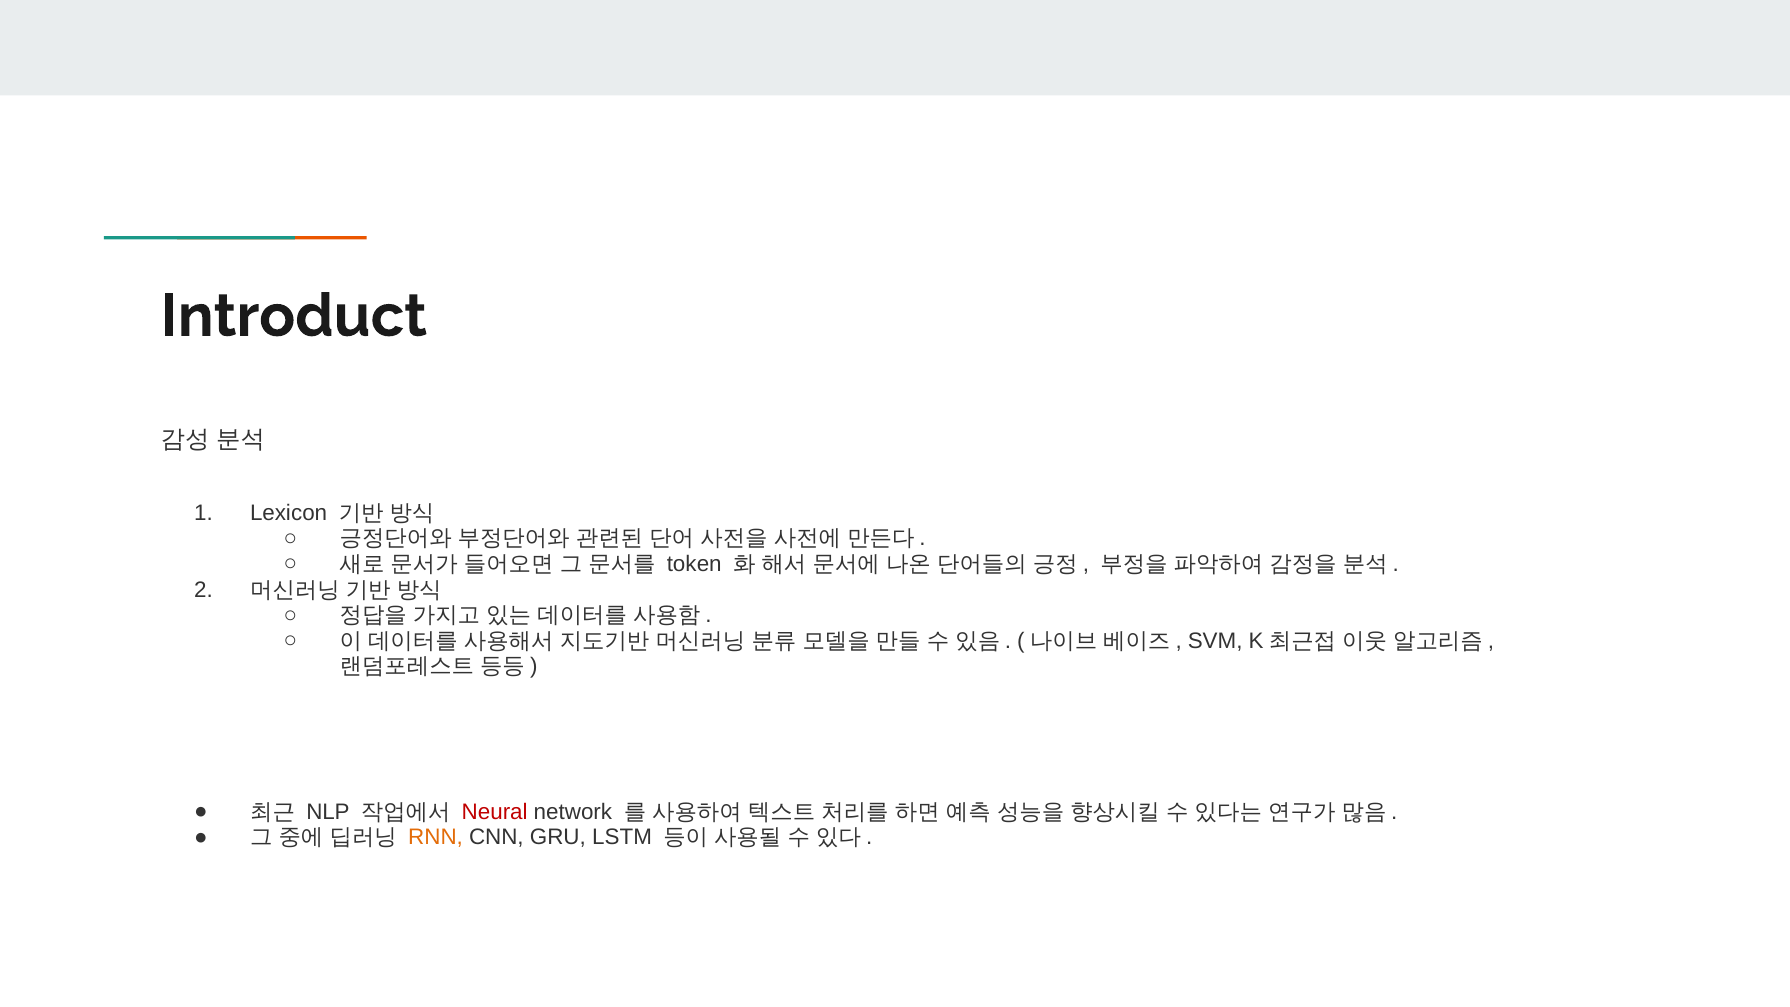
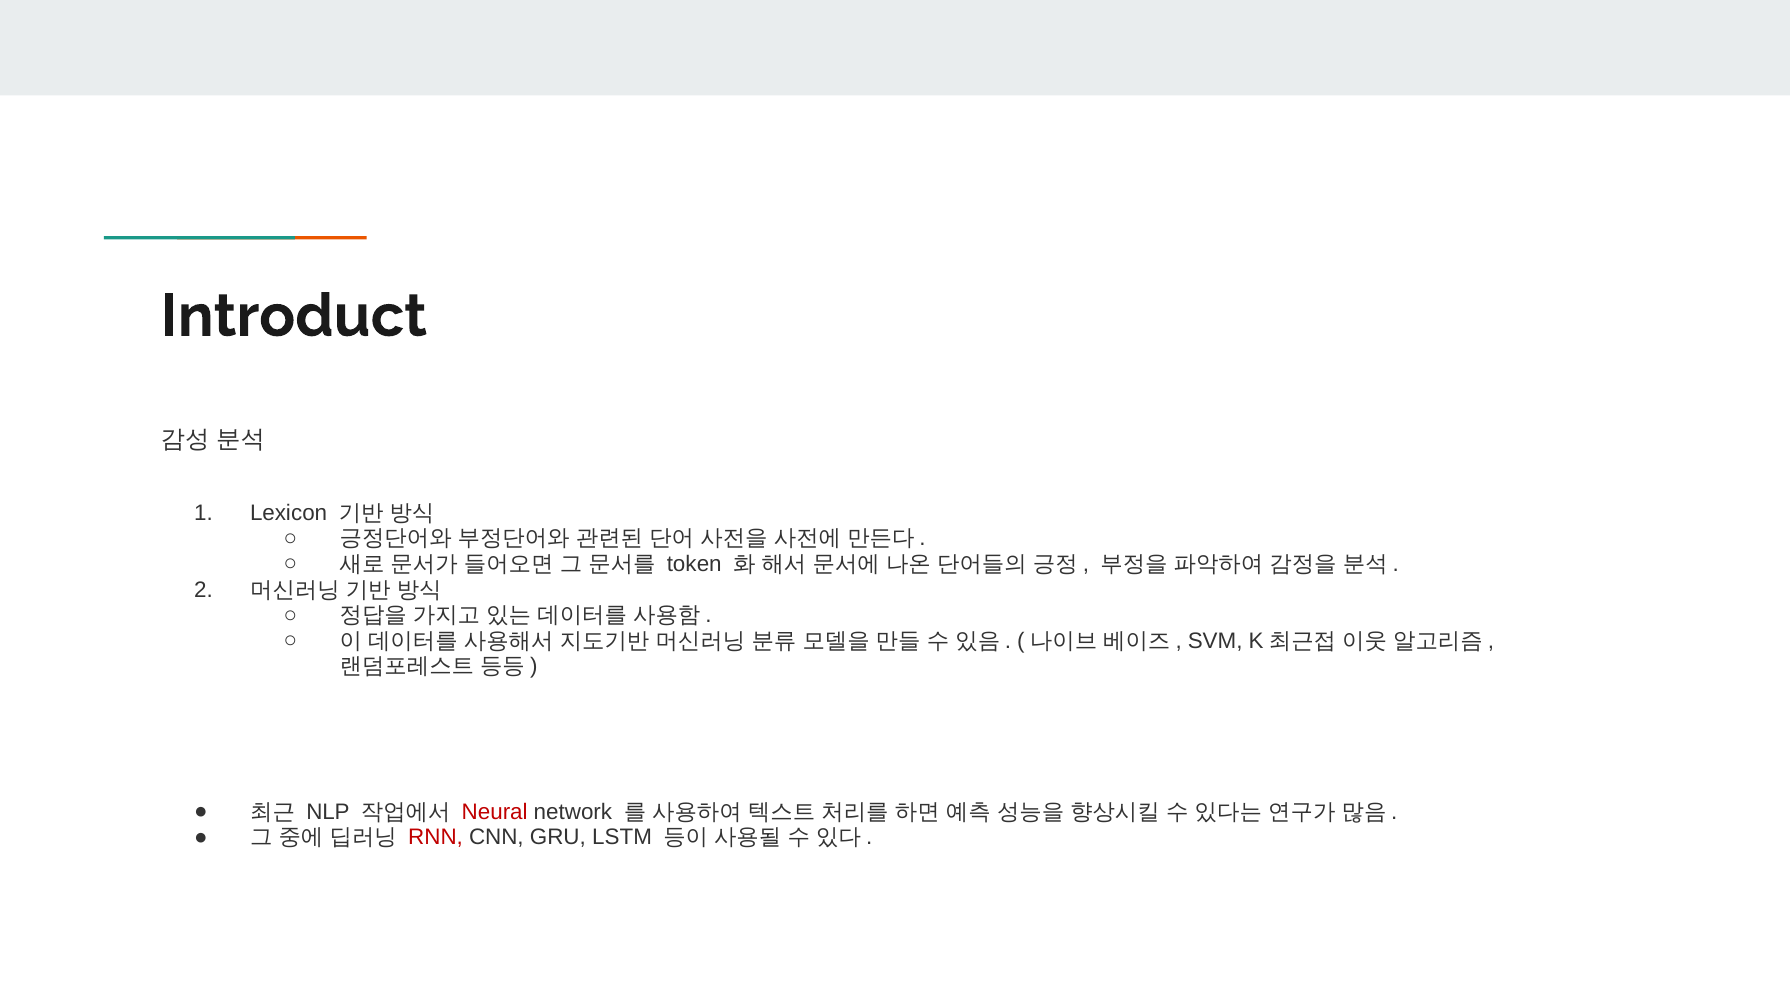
RNN colour: orange -> red (436, 838)
